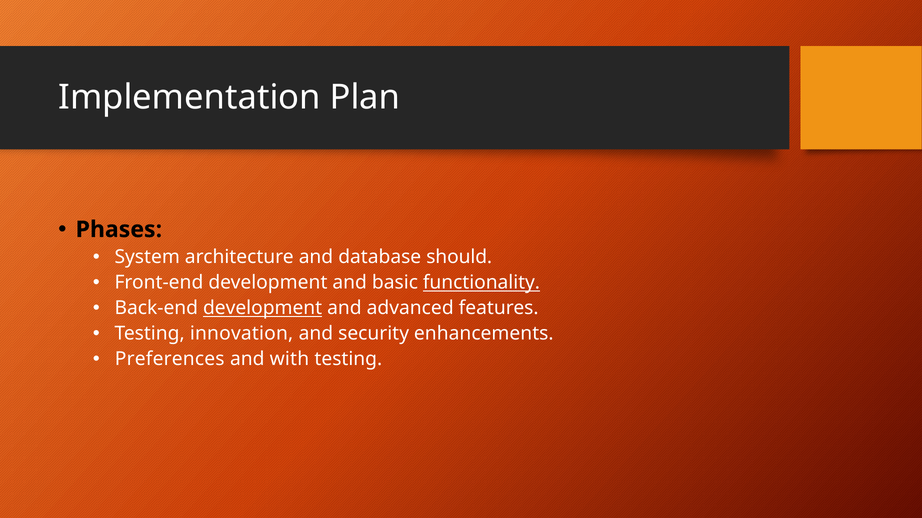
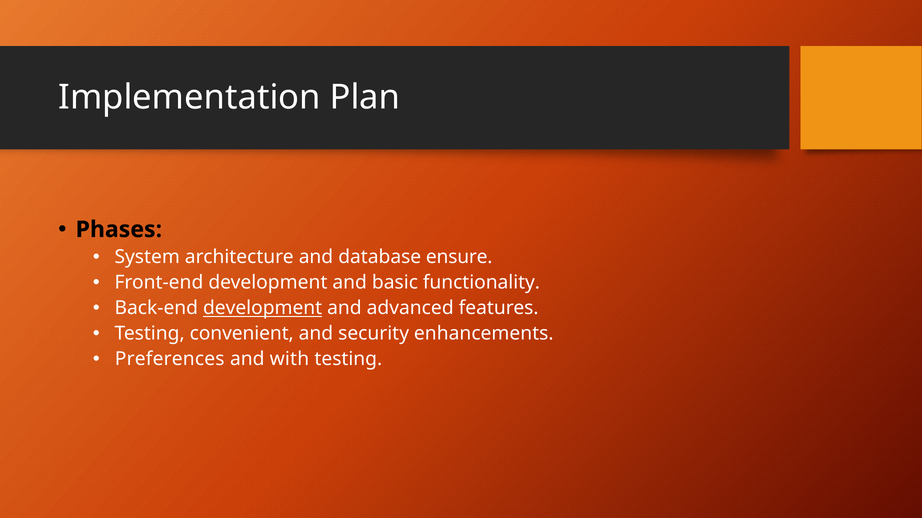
should: should -> ensure (459, 257)
functionality underline: present -> none (481, 283)
innovation: innovation -> convenient (242, 334)
